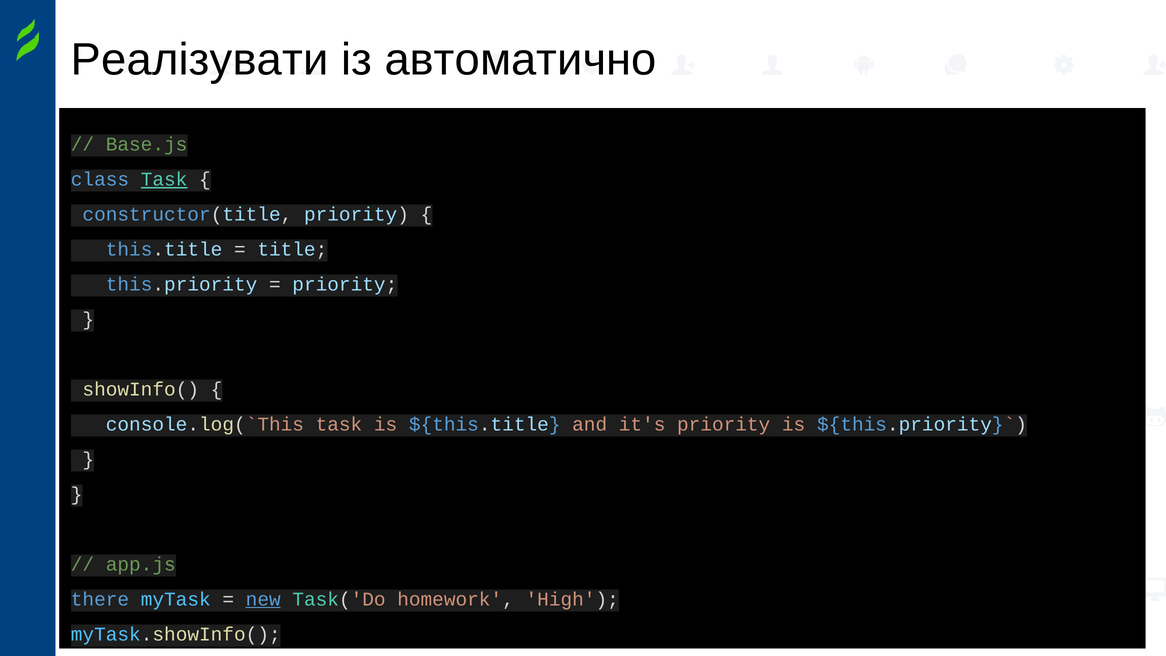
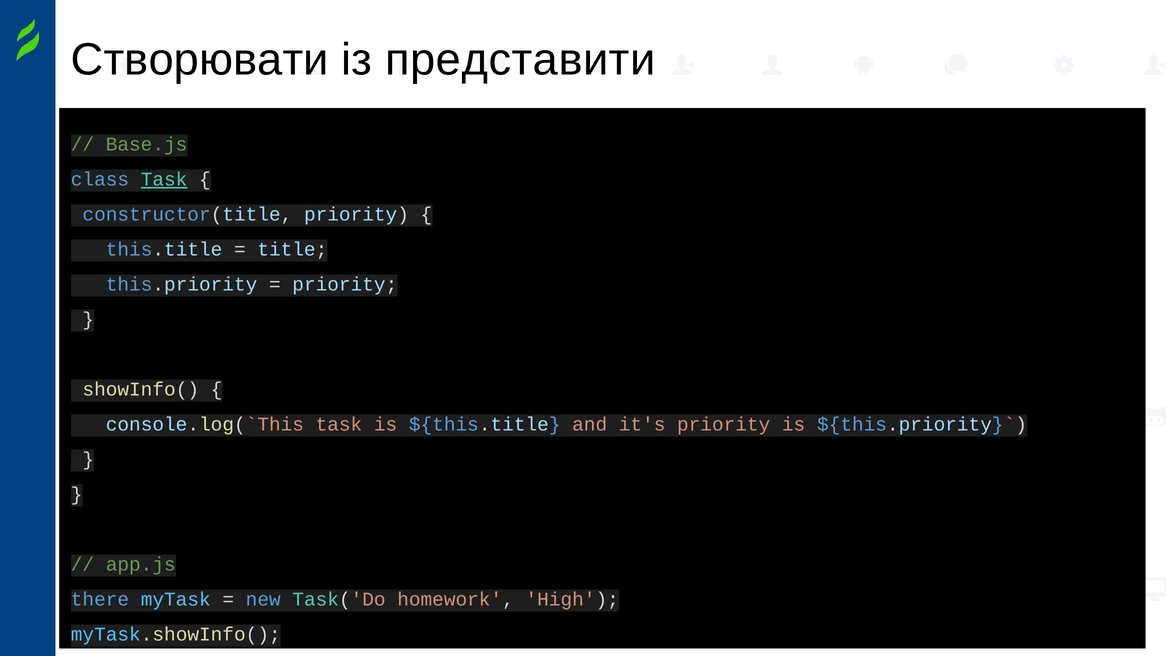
Реалізувати: Реалізувати -> Створювати (200, 60)
автоматично: автоматично -> представити (520, 60)
new underline: present -> none (263, 599)
